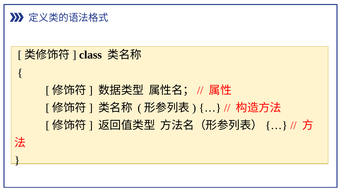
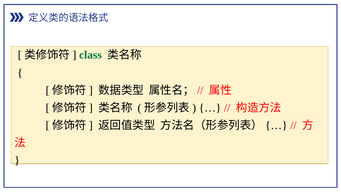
class colour: black -> green (90, 55)
